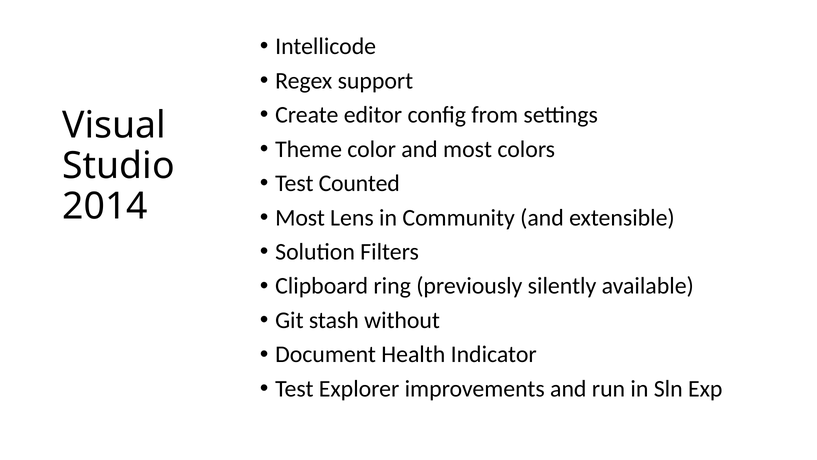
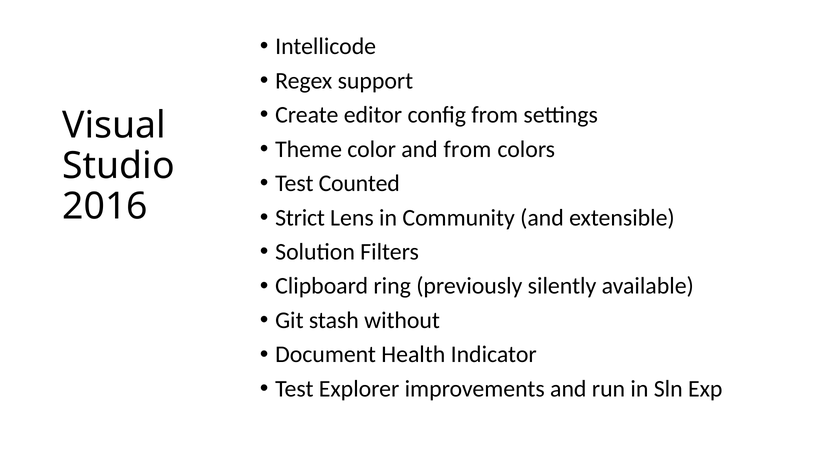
and most: most -> from (467, 149)
2014: 2014 -> 2016 (105, 206)
Most: Most -> Strict (300, 217)
